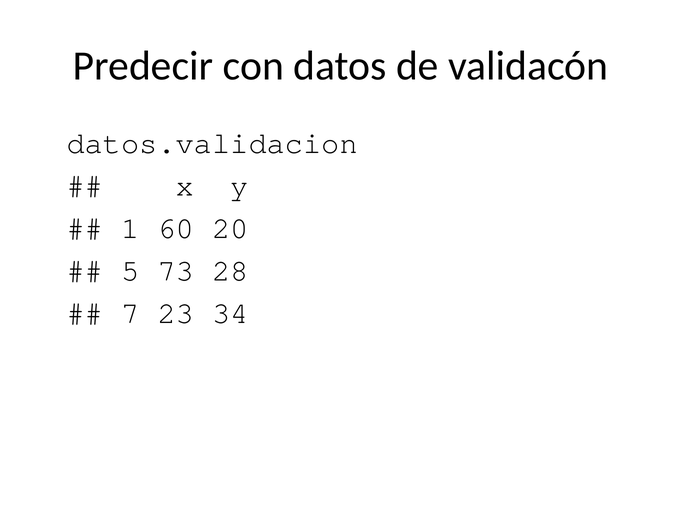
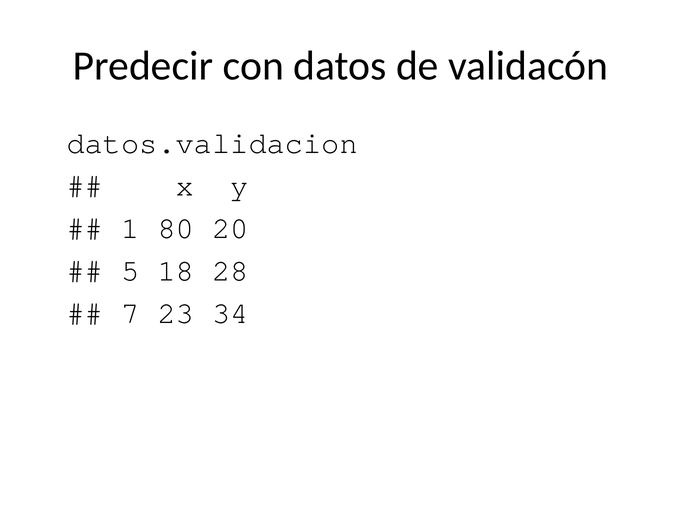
60: 60 -> 80 (176, 228)
73: 73 -> 18 (176, 270)
